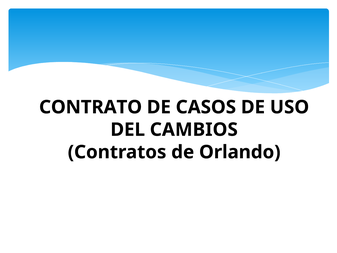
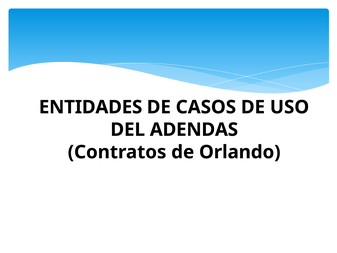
CONTRATO: CONTRATO -> ENTIDADES (91, 107)
CAMBIOS: CAMBIOS -> ADENDAS (194, 130)
